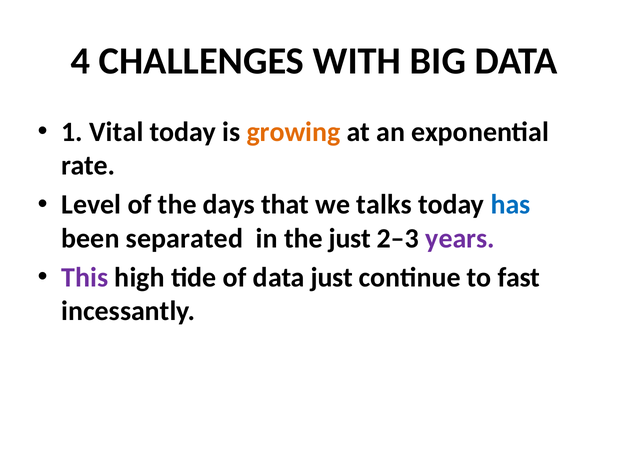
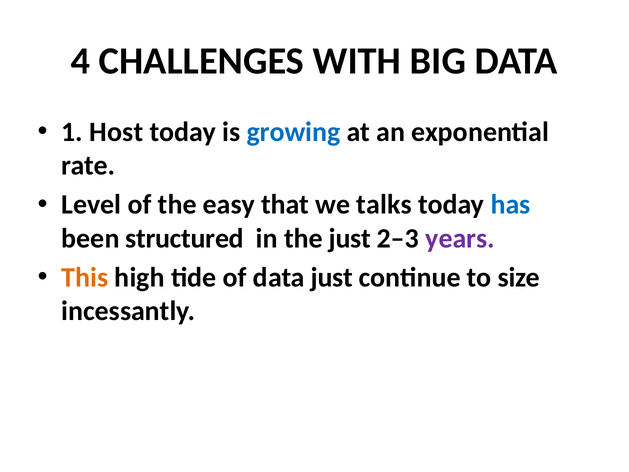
Vital: Vital -> Host (116, 132)
growing colour: orange -> blue (294, 132)
days: days -> easy (229, 205)
separated: separated -> structured (185, 238)
This colour: purple -> orange (85, 277)
fast: fast -> size (519, 277)
